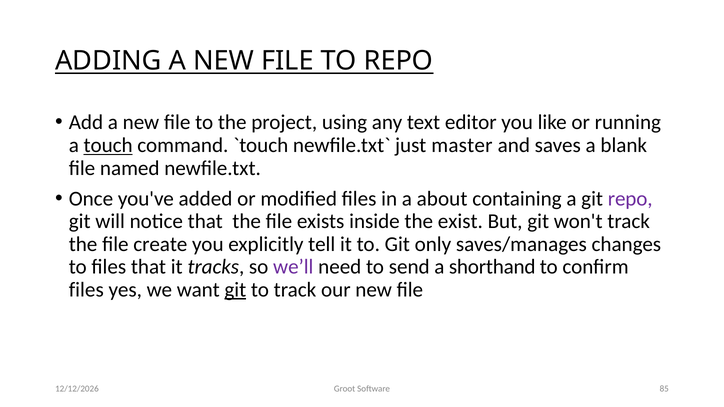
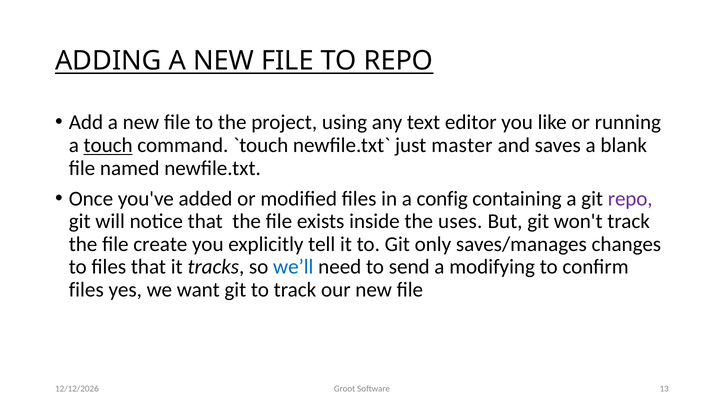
about: about -> config (442, 199)
exist: exist -> uses (460, 221)
we’ll colour: purple -> blue (293, 267)
shorthand: shorthand -> modifying (492, 267)
git underline: present -> none (235, 290)
85: 85 -> 13 (664, 389)
